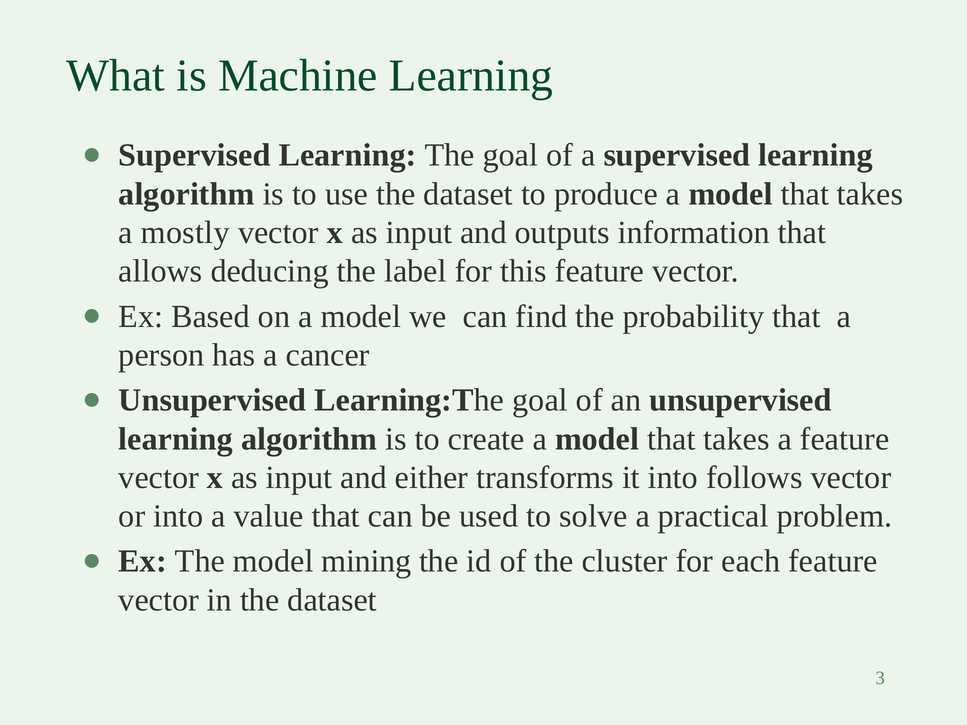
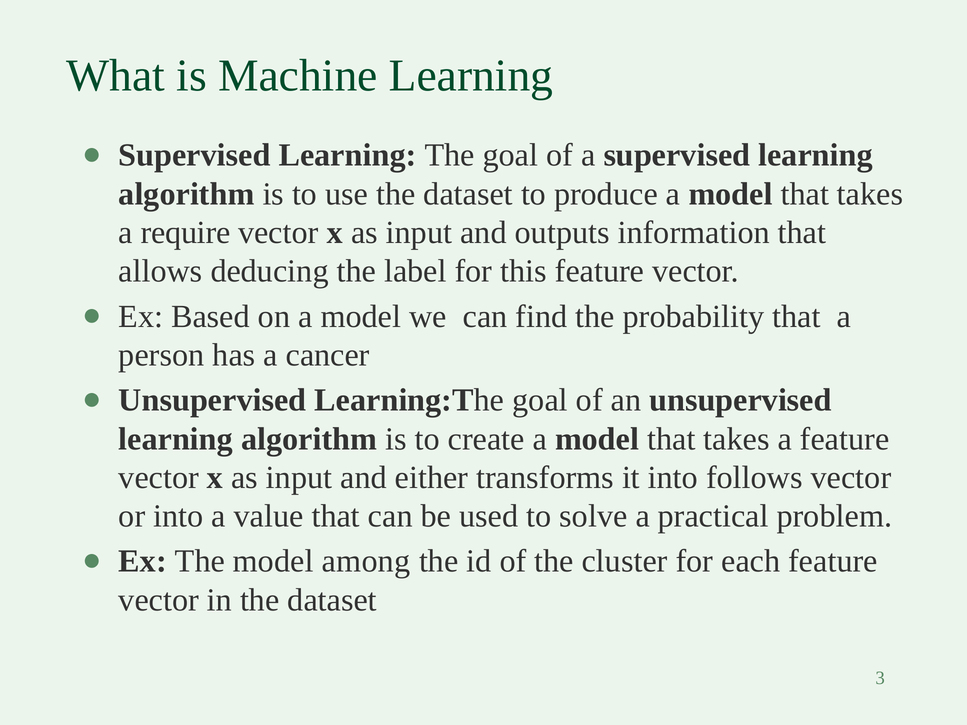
mostly: mostly -> require (186, 233)
mining: mining -> among (366, 561)
